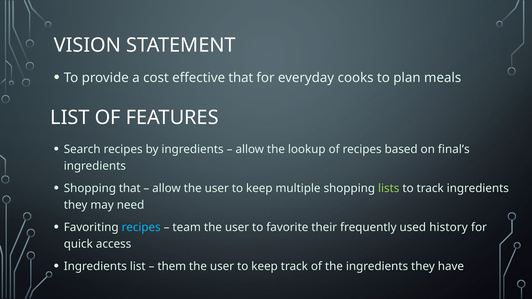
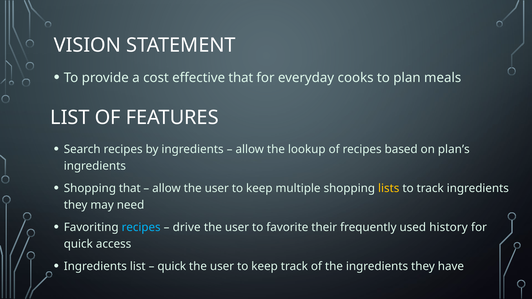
final’s: final’s -> plan’s (454, 149)
lists colour: light green -> yellow (389, 188)
team: team -> drive (187, 227)
them: them -> quick (172, 266)
